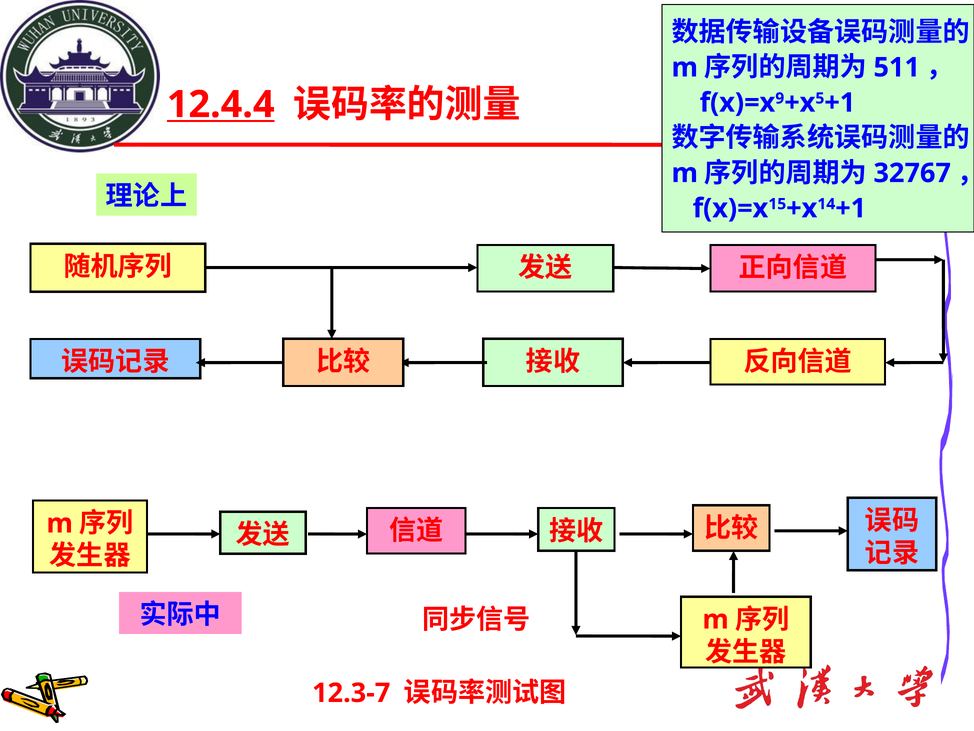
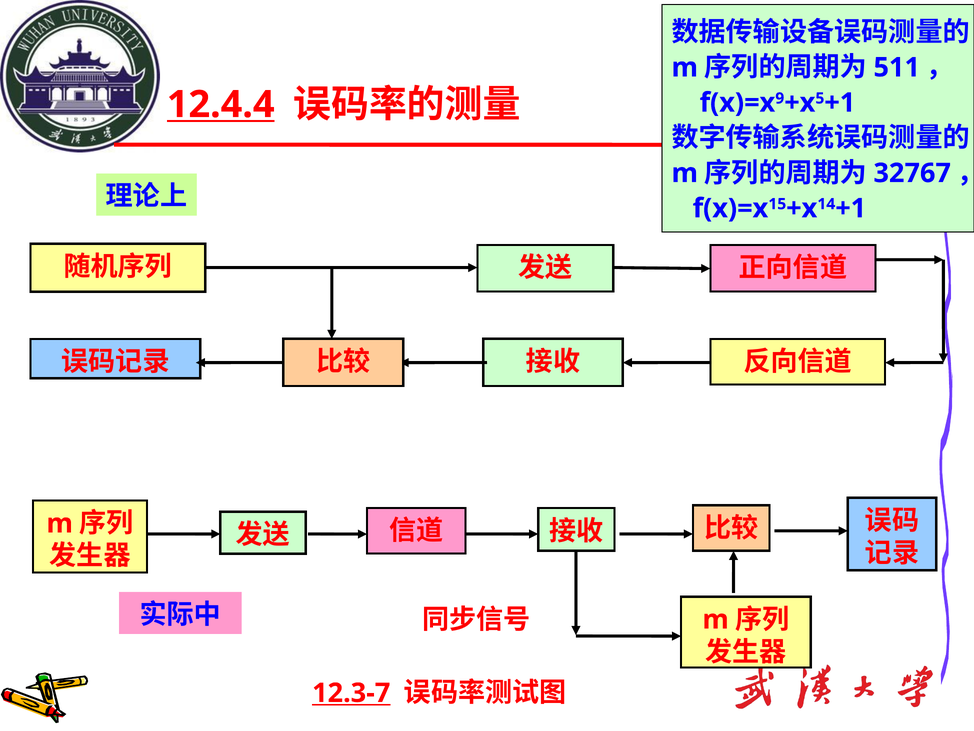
12.3-7 underline: none -> present (351, 693)
